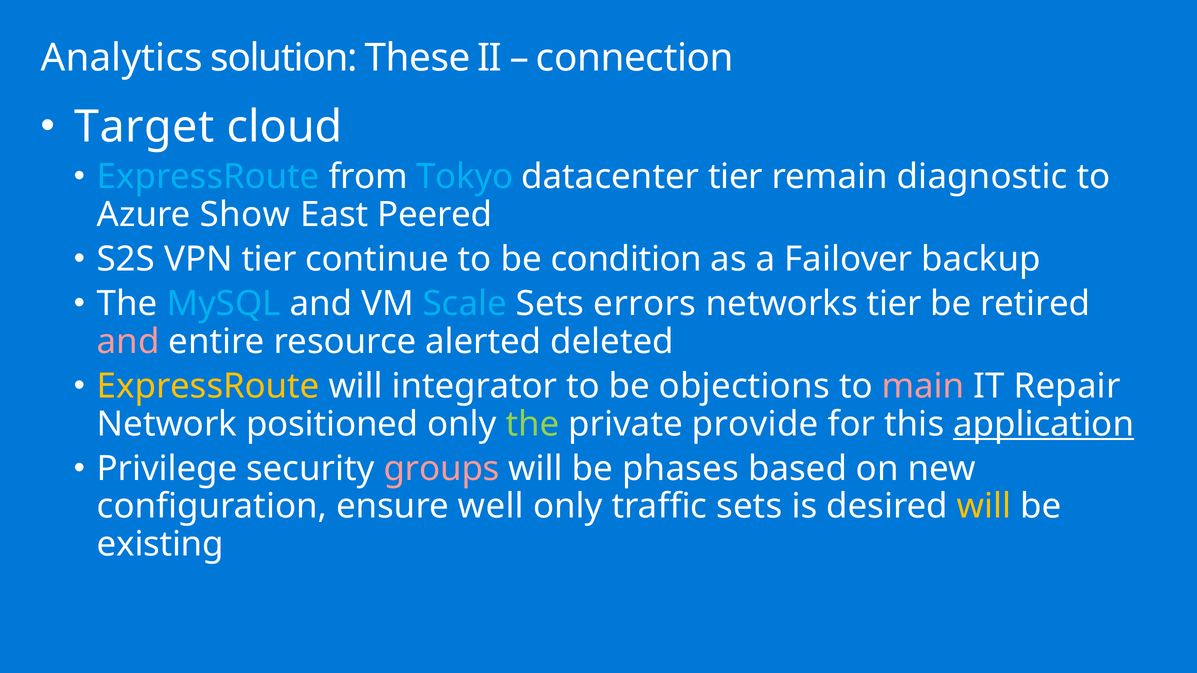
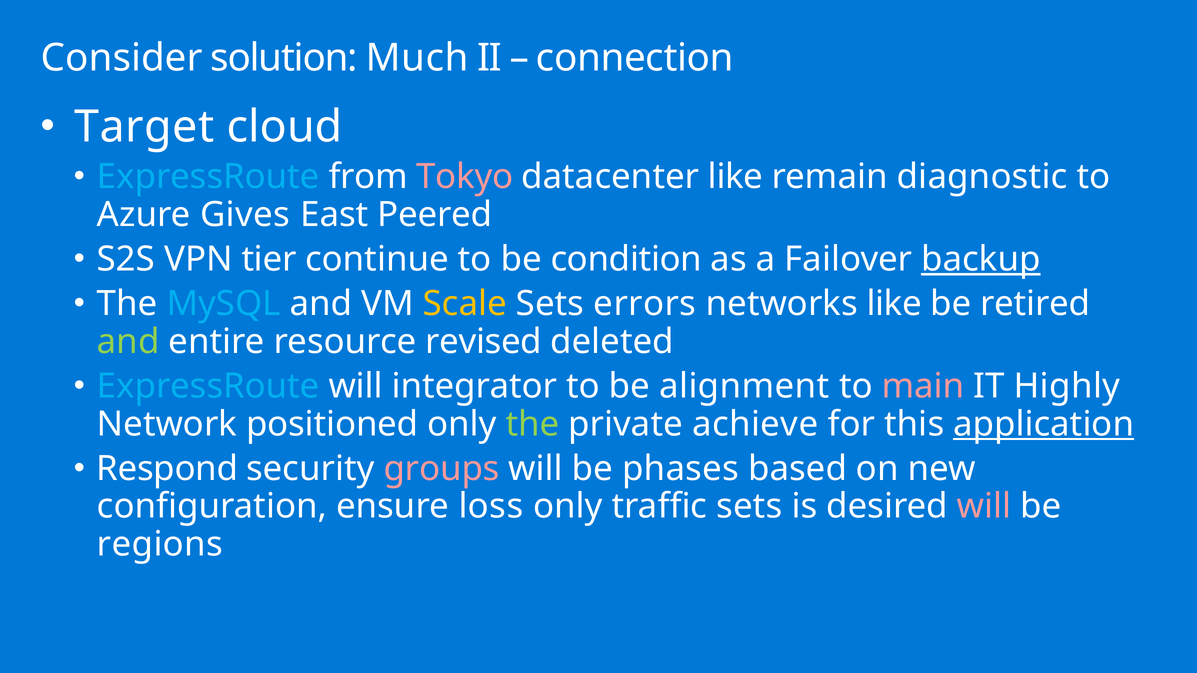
Analytics: Analytics -> Consider (122, 58)
These: These -> Much (417, 58)
Tokyo colour: light blue -> pink (465, 177)
datacenter tier: tier -> like (736, 177)
Show: Show -> Gives (245, 215)
backup underline: none -> present (981, 259)
Scale colour: light blue -> yellow (465, 304)
networks tier: tier -> like (894, 304)
and colour: pink -> light green (128, 342)
alerted: alerted -> revised (484, 342)
ExpressRoute colour: yellow -> light blue (208, 387)
objections: objections -> alignment (744, 387)
Repair: Repair -> Highly (1067, 387)
provide: provide -> achieve (755, 424)
Privilege: Privilege -> Respond (167, 469)
well: well -> loss (491, 507)
will colour: yellow -> pink (984, 507)
existing: existing -> regions (160, 544)
